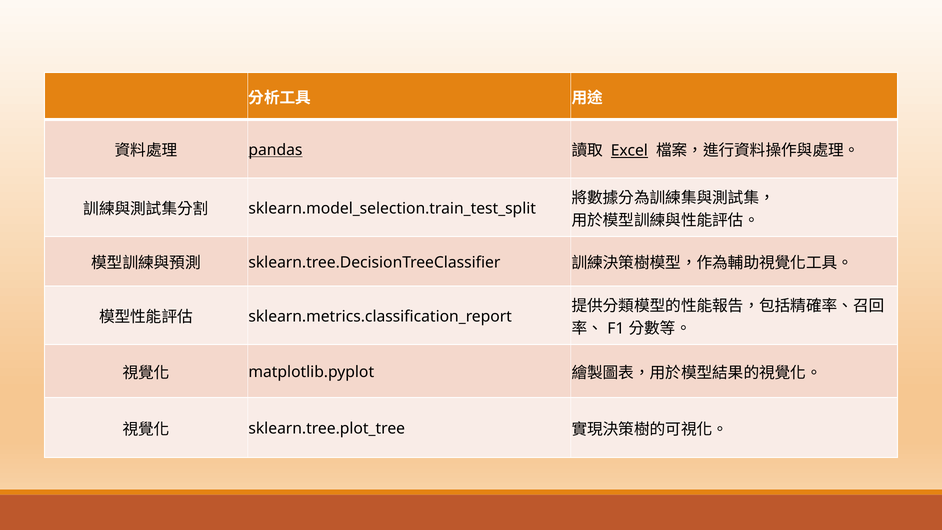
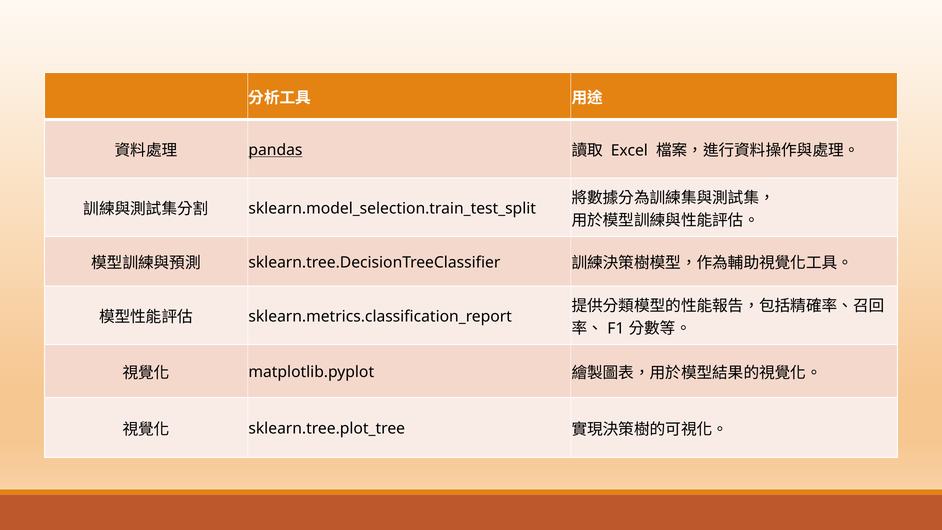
Excel underline: present -> none (629, 151)
